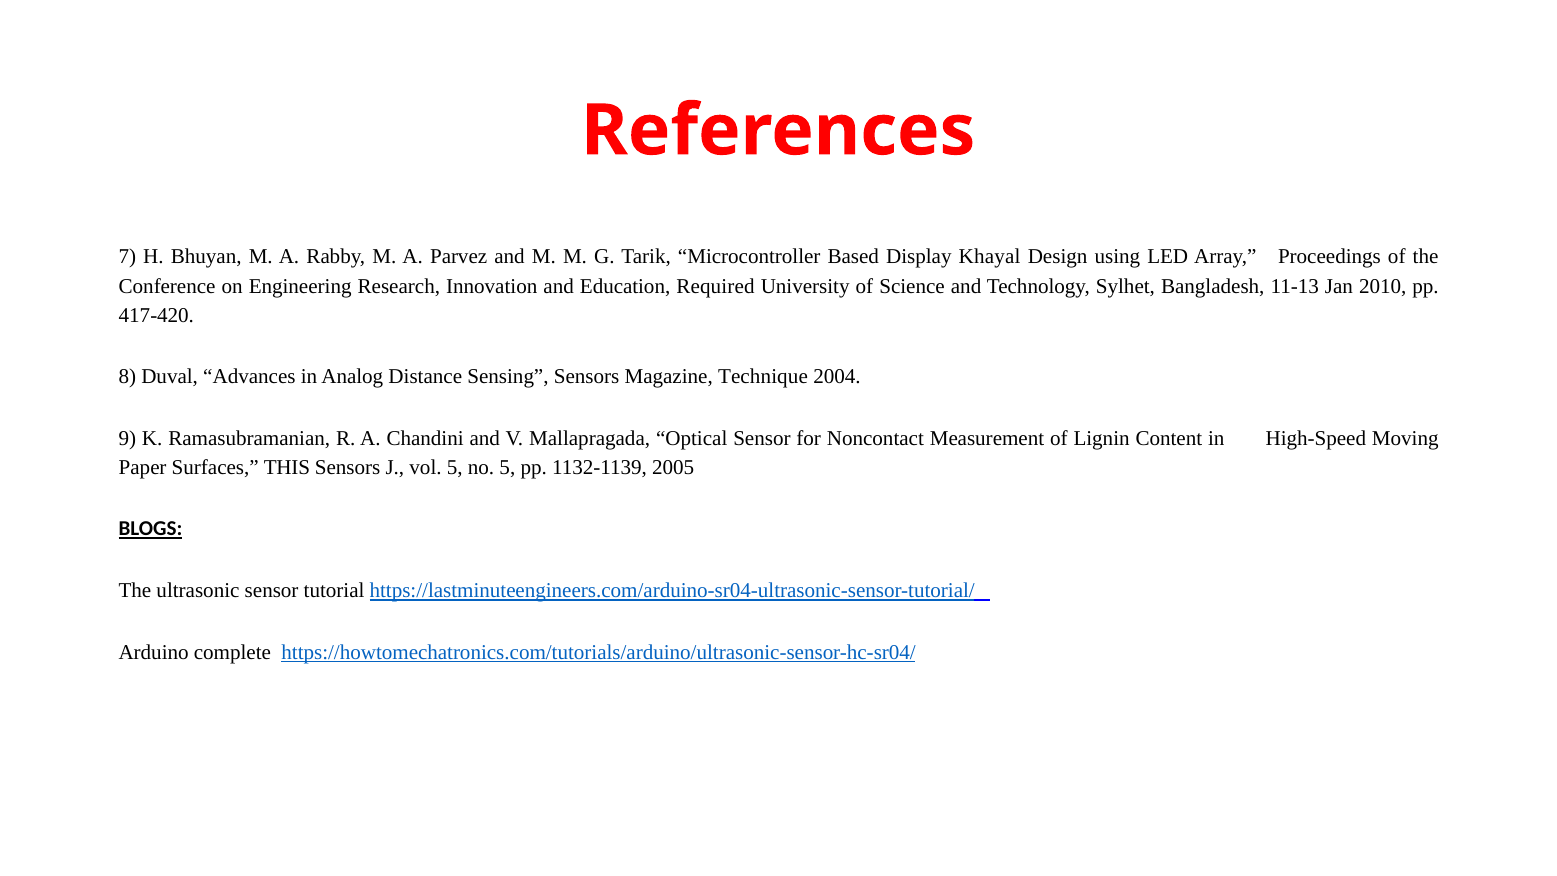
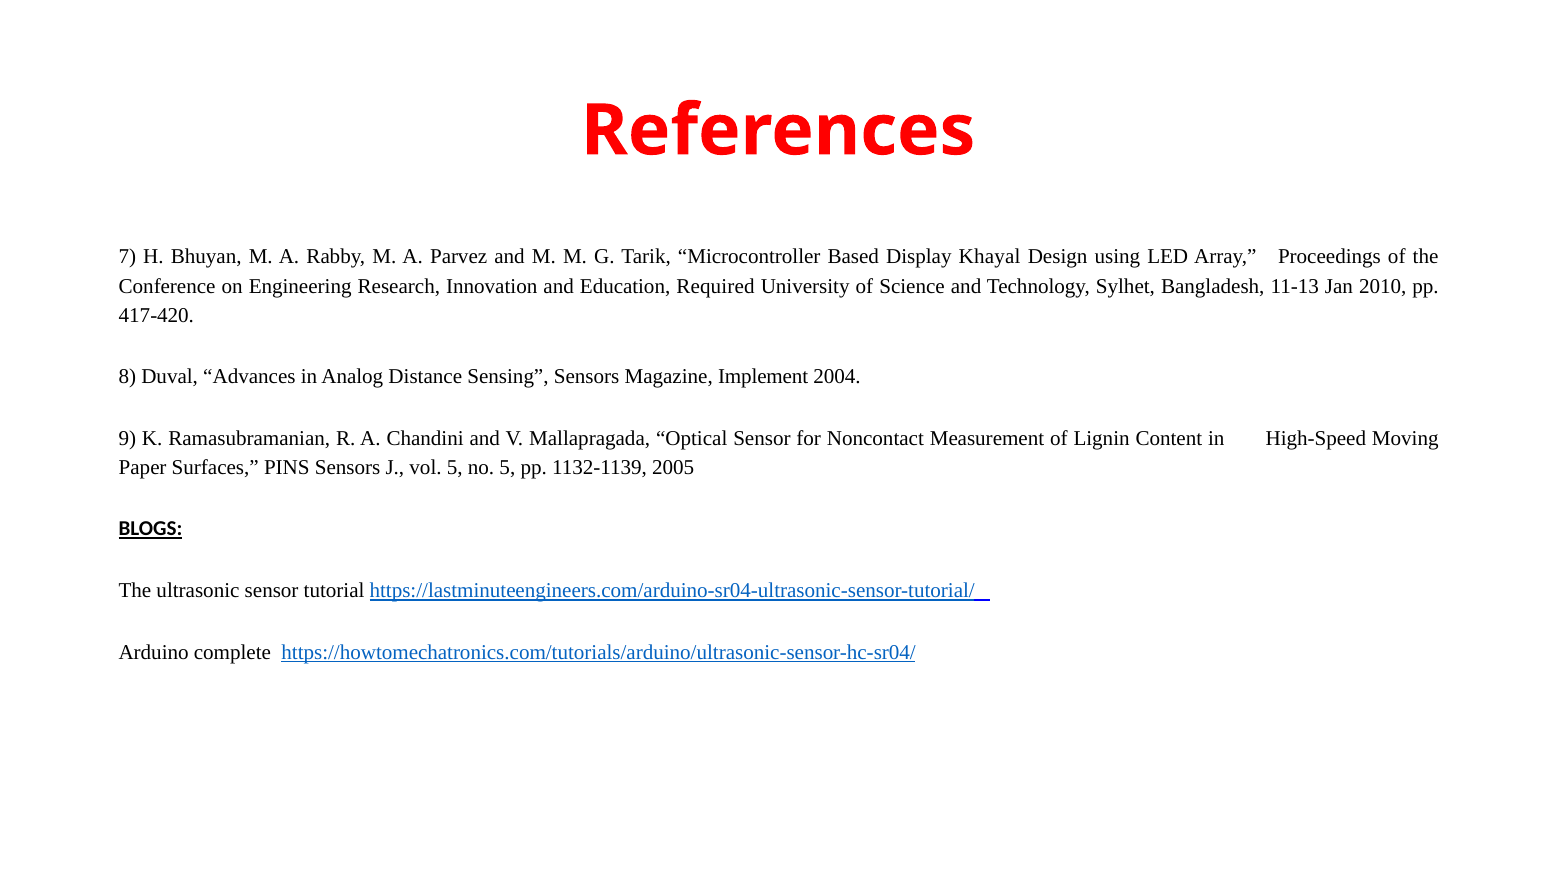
Technique: Technique -> Implement (763, 377)
THIS: THIS -> PINS (287, 467)
